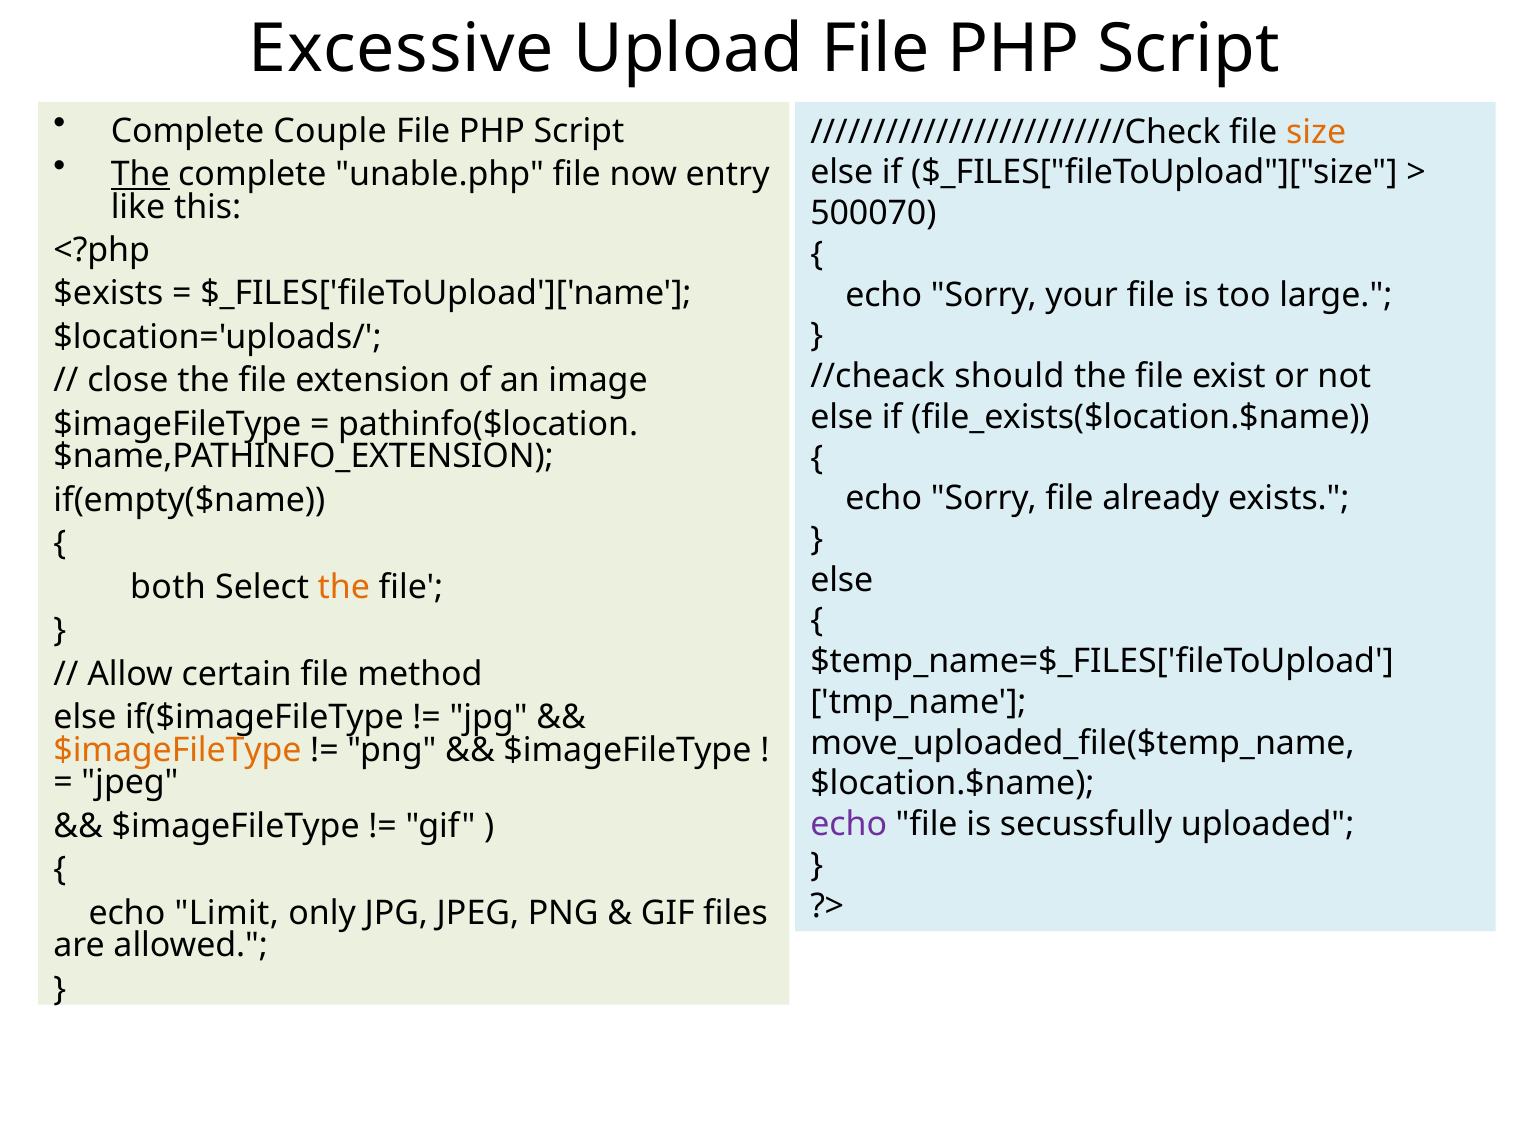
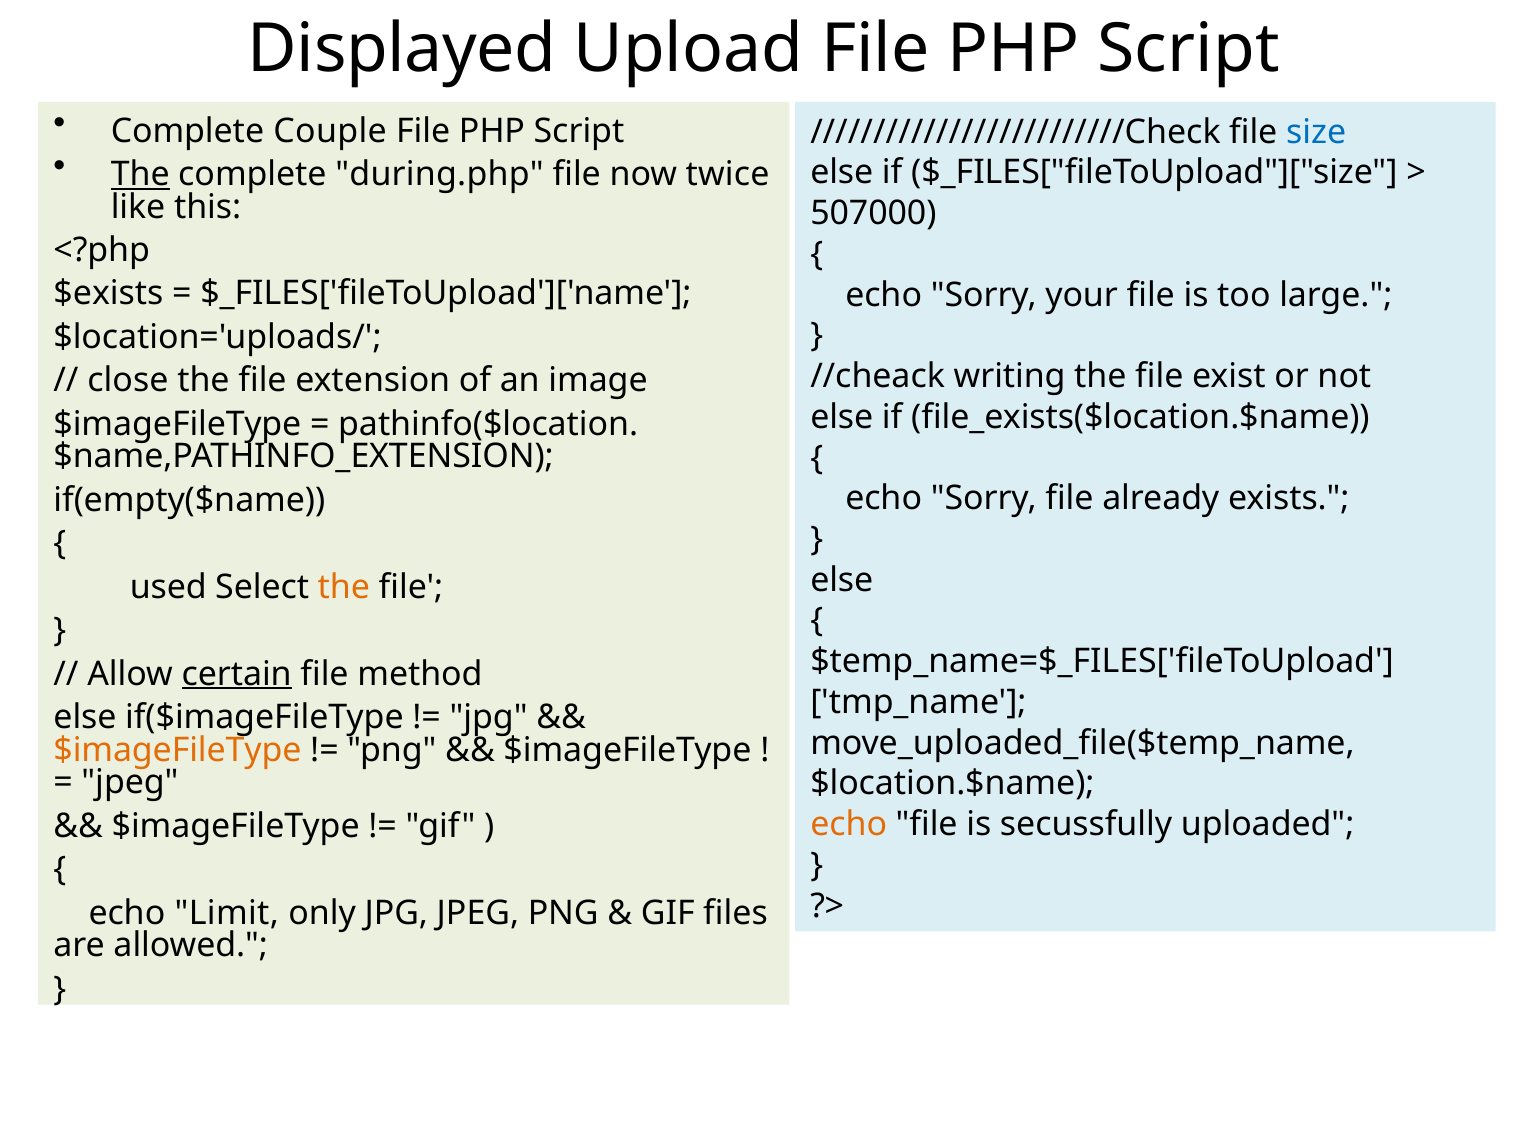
Excessive: Excessive -> Displayed (402, 49)
size colour: orange -> blue (1316, 132)
unable.php: unable.php -> during.php (440, 174)
entry: entry -> twice (728, 174)
500070: 500070 -> 507000 (873, 213)
should: should -> writing (1010, 376)
both: both -> used (168, 587)
certain underline: none -> present (237, 674)
echo colour: purple -> orange (849, 824)
